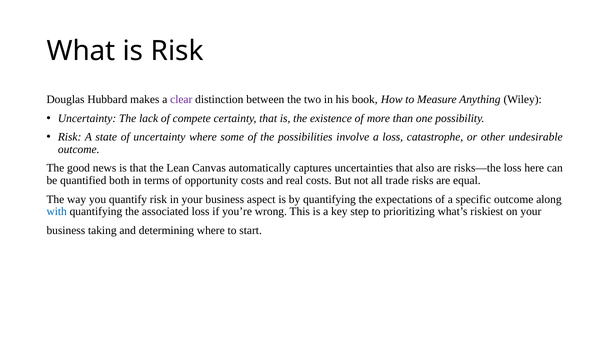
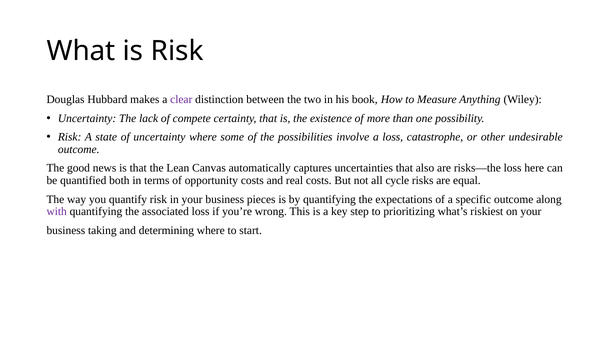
trade: trade -> cycle (397, 181)
aspect: aspect -> pieces (261, 199)
with colour: blue -> purple (57, 212)
